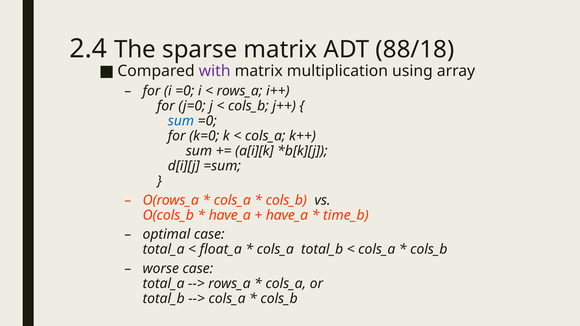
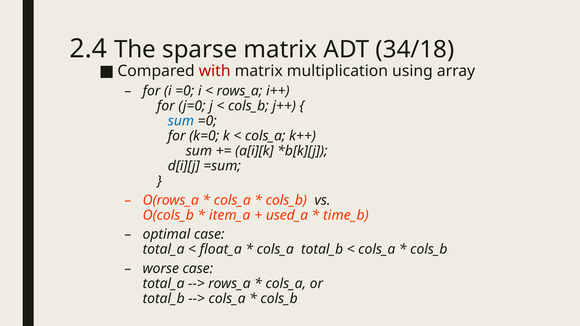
88/18: 88/18 -> 34/18 (415, 50)
with colour: purple -> red (215, 71)
have_a: have_a -> item_a (230, 215)
have_a: have_a -> used_a (287, 215)
